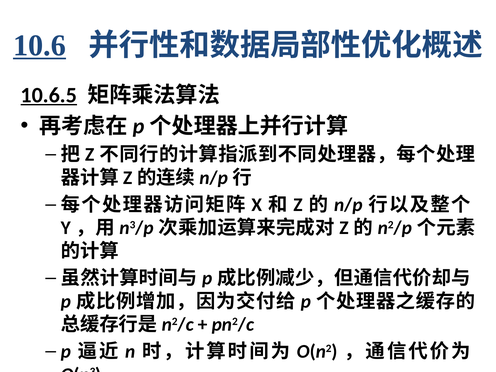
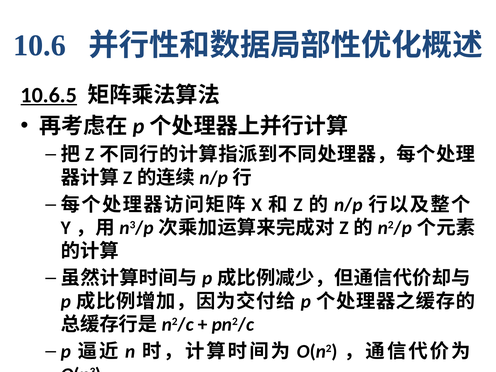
10.6 underline: present -> none (40, 46)
